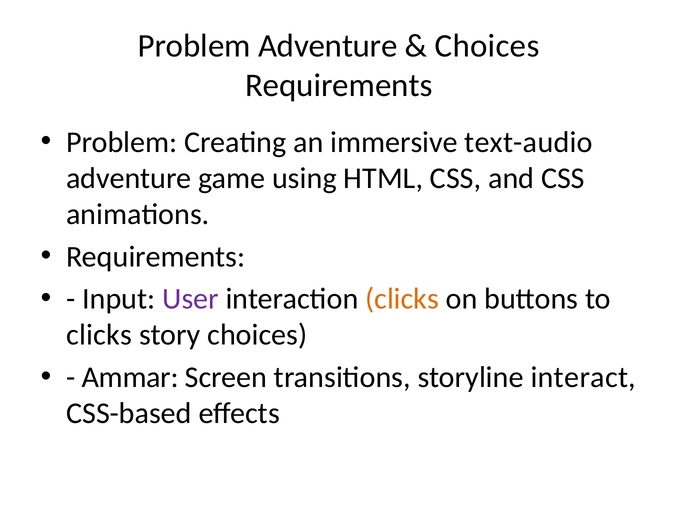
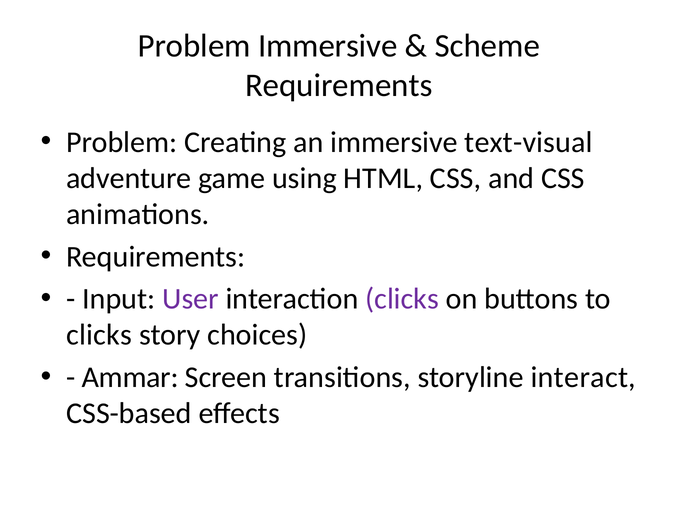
Problem Adventure: Adventure -> Immersive (328, 46)
Choices: Choices -> Scheme (487, 46)
text-audio: text-audio -> text-visual (529, 142)
clicks colour: orange -> purple (402, 299)
